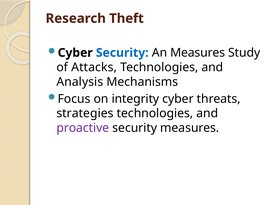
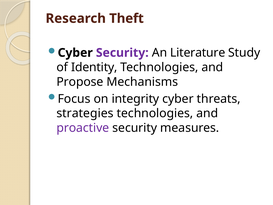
Security colour: blue -> purple (122, 53)
An Measures: Measures -> Literature (198, 53)
Attacks: Attacks -> Identity (94, 67)
Analysis: Analysis -> Propose (80, 82)
